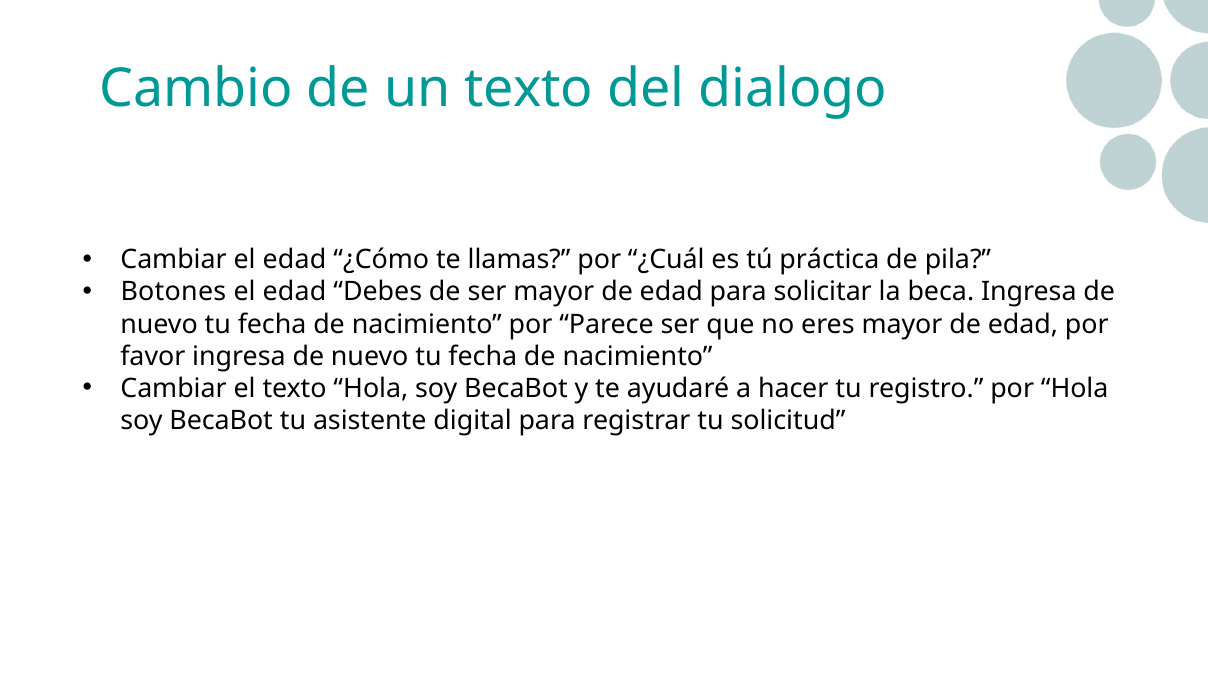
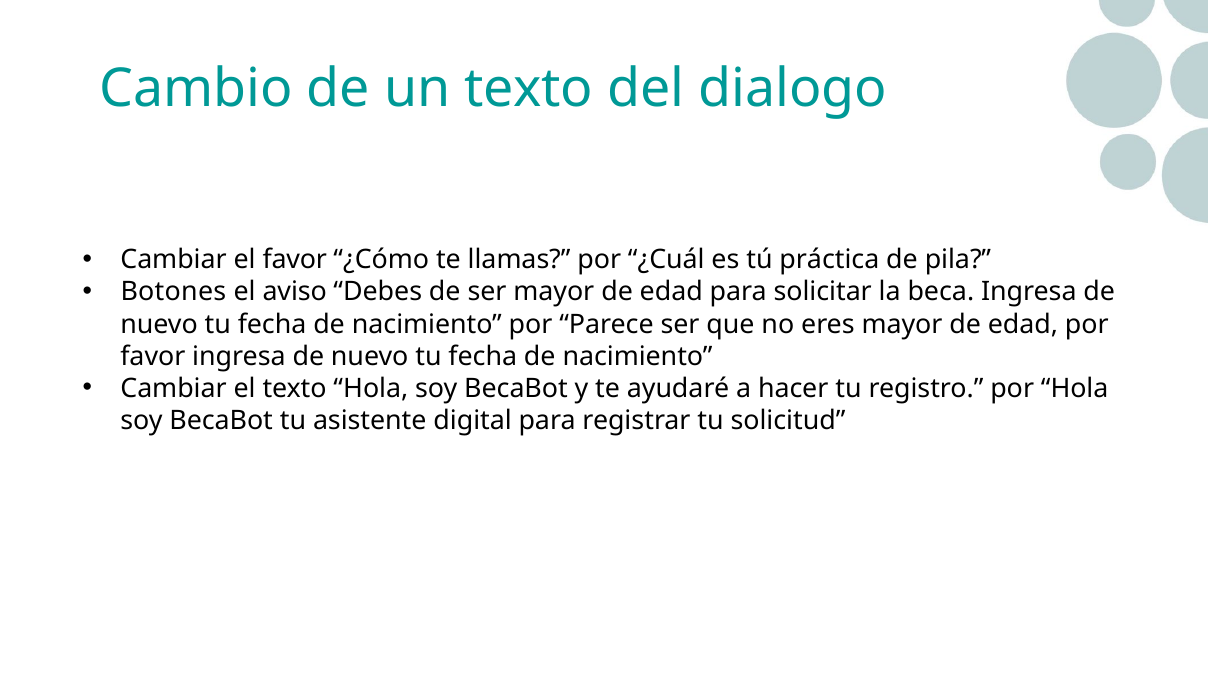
Cambiar el edad: edad -> favor (295, 260)
edad: edad -> aviso (295, 292)
